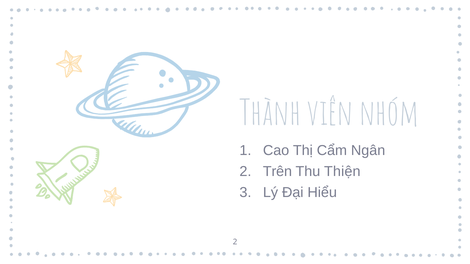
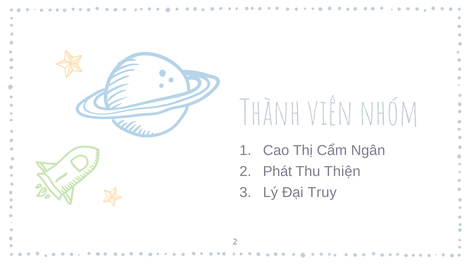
Trên: Trên -> Phát (277, 172)
Hiểu: Hiểu -> Truy (322, 193)
